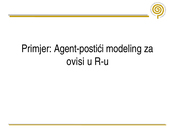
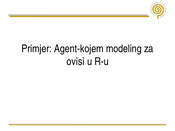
Agent-postići: Agent-postići -> Agent-kojem (79, 49)
